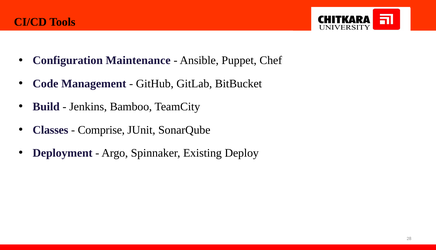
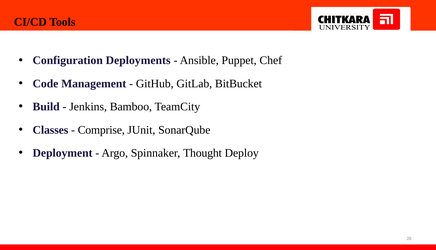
Maintenance: Maintenance -> Deployments (138, 61)
Existing: Existing -> Thought (203, 153)
